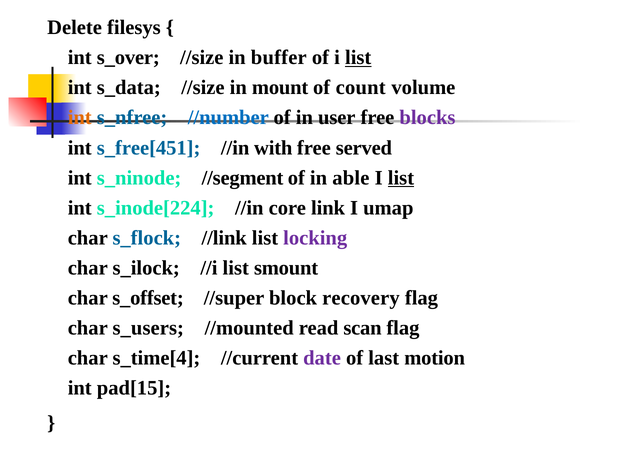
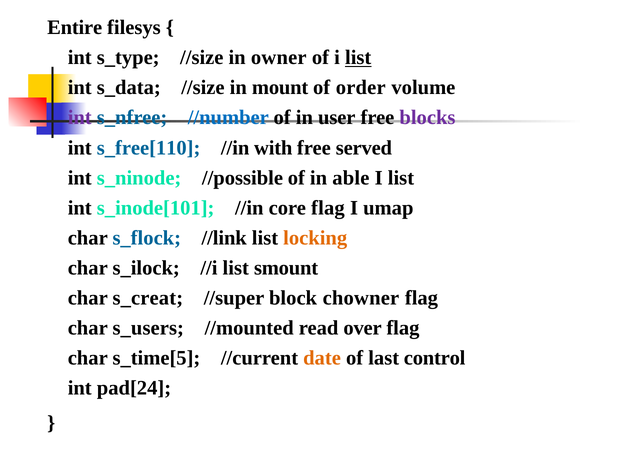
Delete: Delete -> Entire (75, 28)
s_over: s_over -> s_type (128, 58)
buffer: buffer -> owner (279, 58)
count: count -> order (361, 88)
int colour: orange -> purple (80, 118)
s_free[451: s_free[451 -> s_free[110 (149, 148)
//segment: //segment -> //possible (242, 178)
list underline: present -> none (401, 178)
s_inode[224: s_inode[224 -> s_inode[101 (156, 208)
core link: link -> flag (328, 208)
locking colour: purple -> orange (315, 238)
s_offset: s_offset -> s_creat (148, 298)
recovery: recovery -> chowner (361, 298)
scan: scan -> over (363, 328)
s_time[4: s_time[4 -> s_time[5 (156, 358)
date colour: purple -> orange (322, 358)
motion: motion -> control (435, 358)
pad[15: pad[15 -> pad[24 (134, 388)
